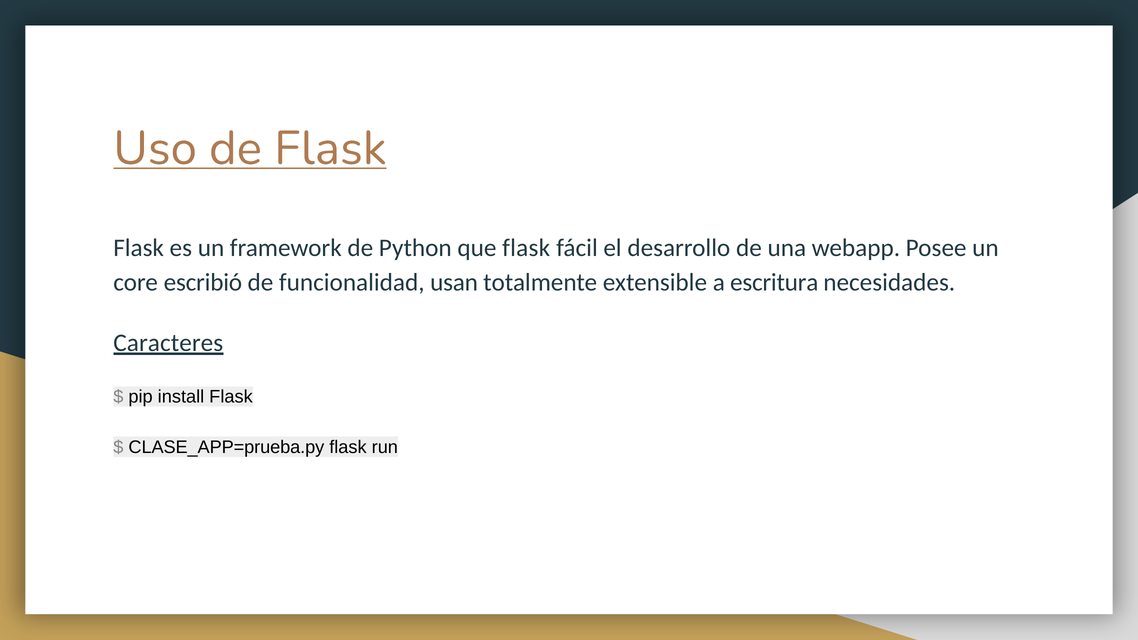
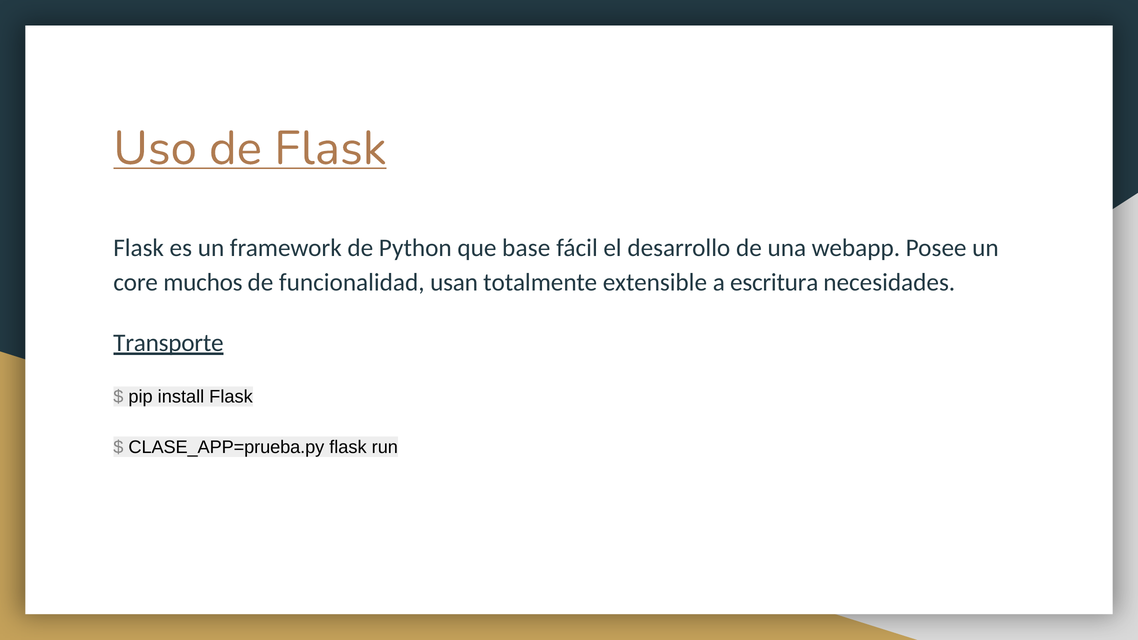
que flask: flask -> base (526, 248)
escribió: escribió -> muchos (203, 283)
Caracteres: Caracteres -> Transporte (168, 343)
